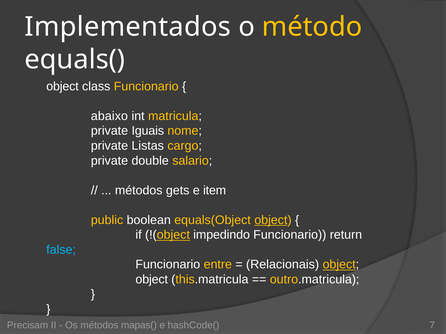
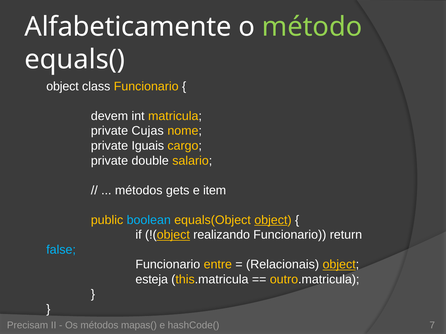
Implementados: Implementados -> Alfabeticamente (128, 27)
método colour: yellow -> light green (312, 27)
abaixo: abaixo -> devem (109, 116)
Iguais: Iguais -> Cujas (148, 131)
Listas: Listas -> Iguais (148, 146)
boolean colour: white -> light blue (149, 220)
impedindo: impedindo -> realizando (222, 235)
object: object -> esteja (152, 280)
